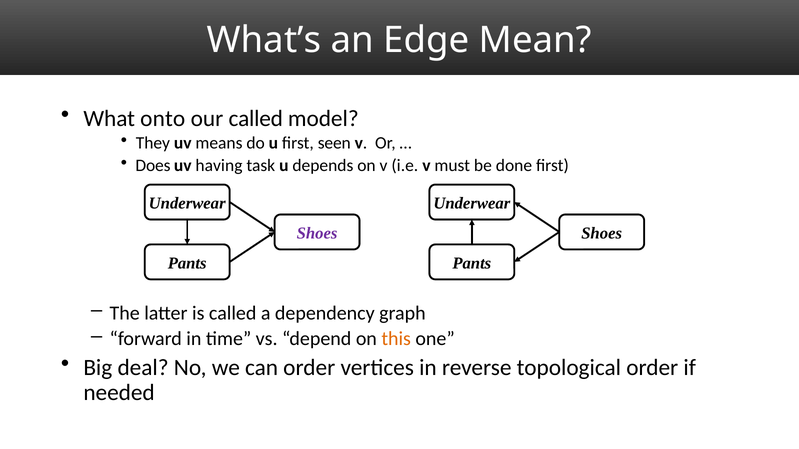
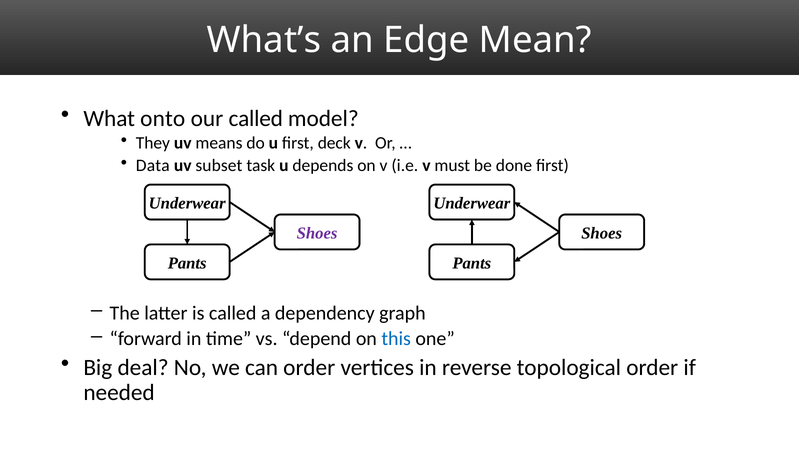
seen: seen -> deck (334, 143)
Does: Does -> Data (153, 166)
having: having -> subset (219, 166)
this colour: orange -> blue (396, 339)
